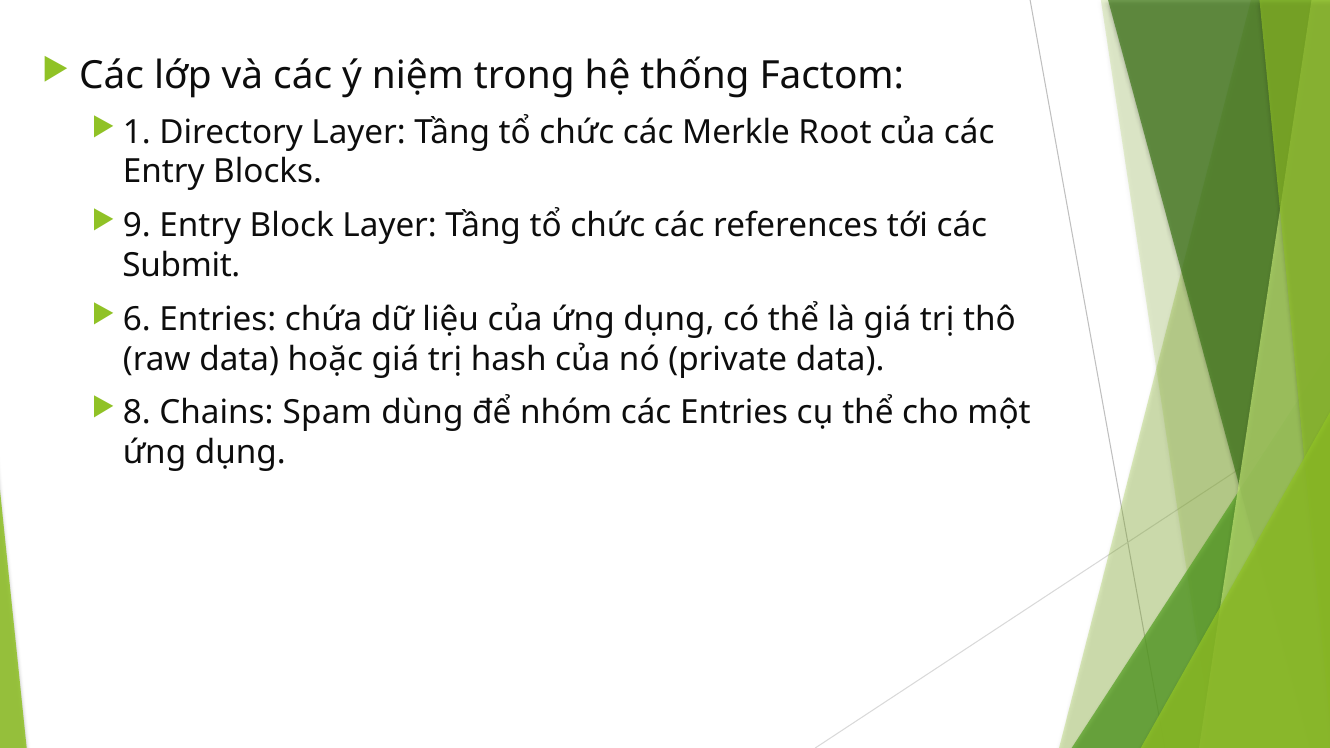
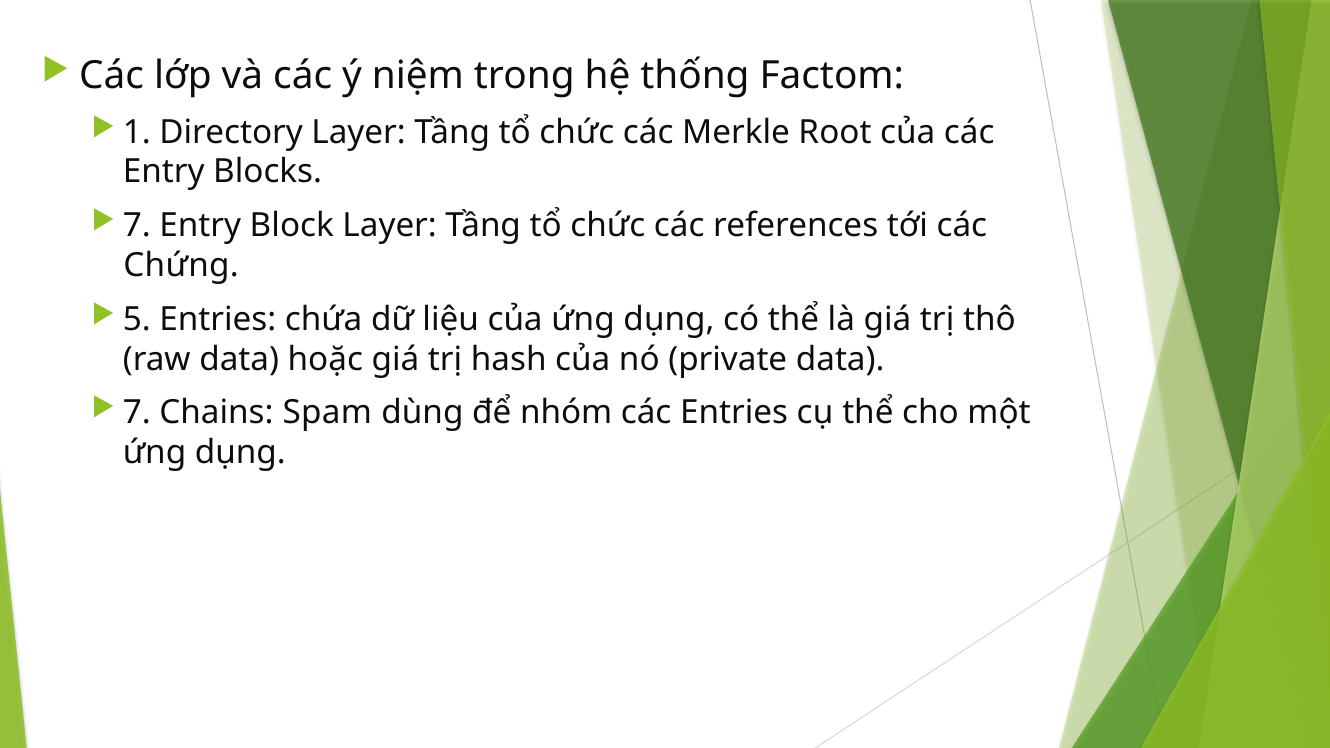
9: 9 -> 7 (137, 226)
Submit: Submit -> Chứng (181, 266)
6: 6 -> 5 (137, 319)
8: 8 -> 7 (137, 413)
